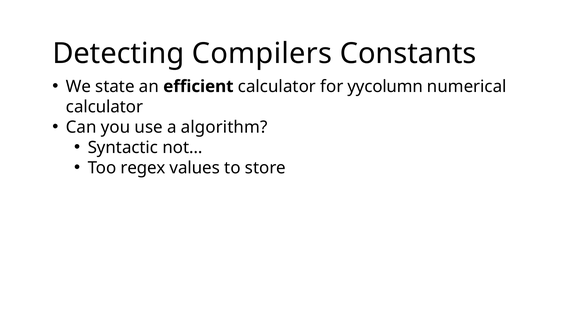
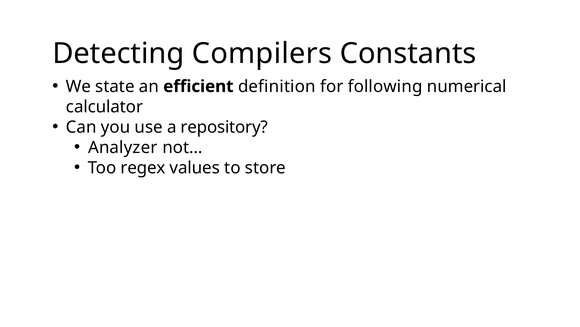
efficient calculator: calculator -> definition (277, 86)
yycolumn: yycolumn -> following (385, 86)
algorithm: algorithm -> repository (224, 127)
Syntactic: Syntactic -> Analyzer (123, 147)
